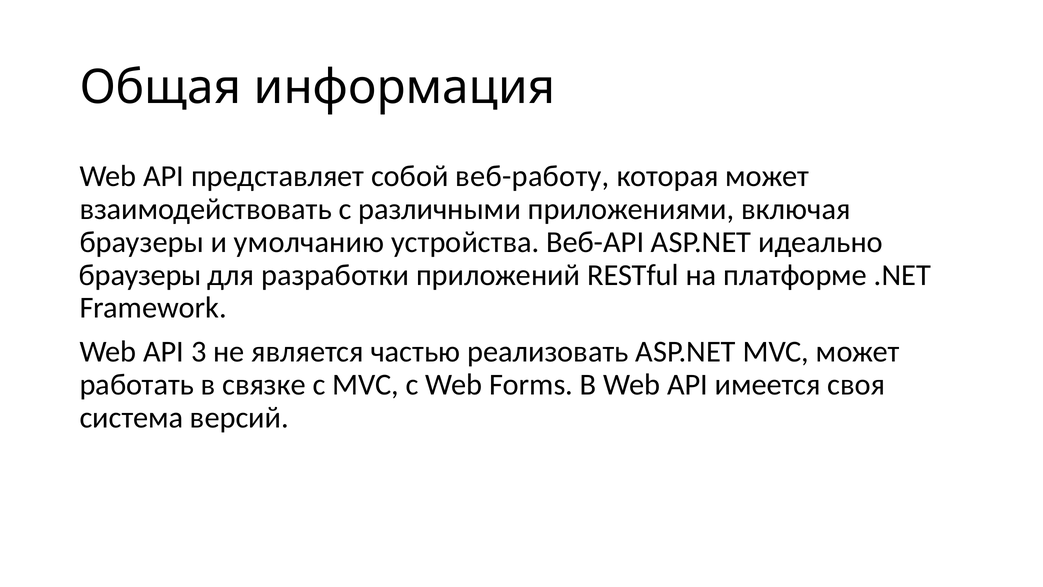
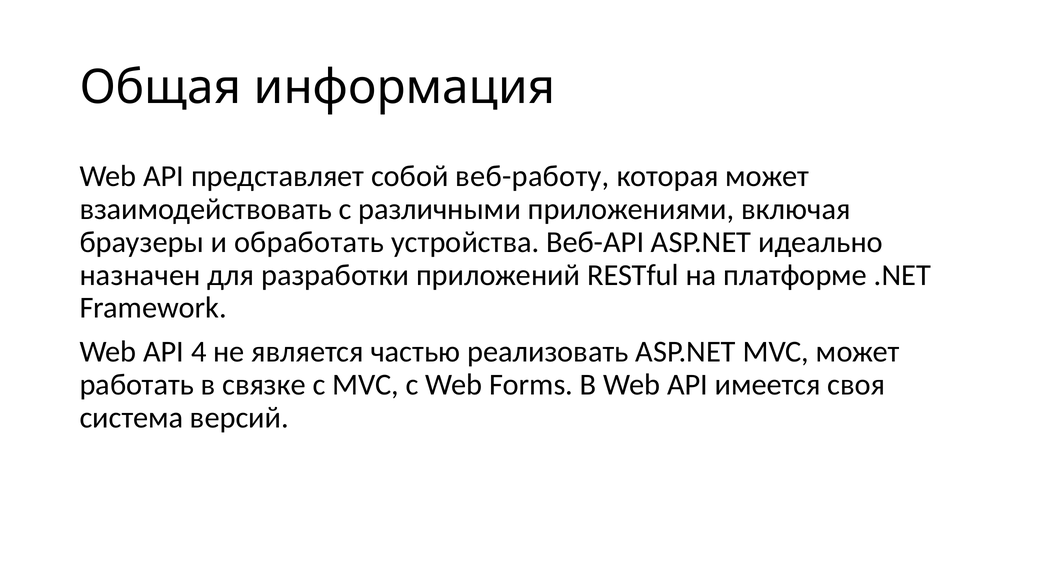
умолчанию: умолчанию -> обработать (309, 242)
браузеры: браузеры -> назначен (140, 275)
3: 3 -> 4 (199, 352)
